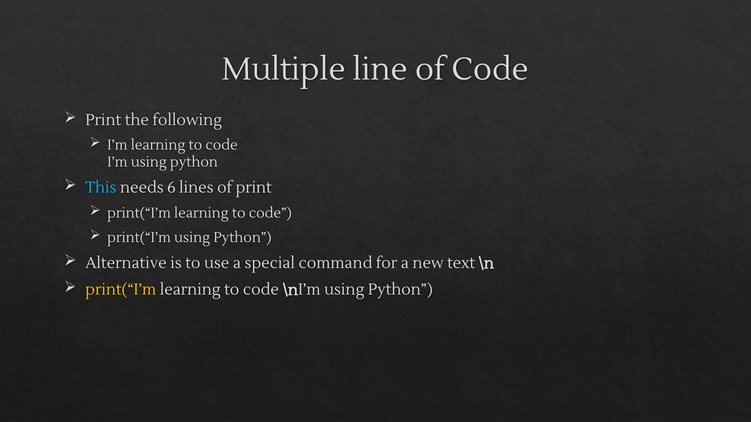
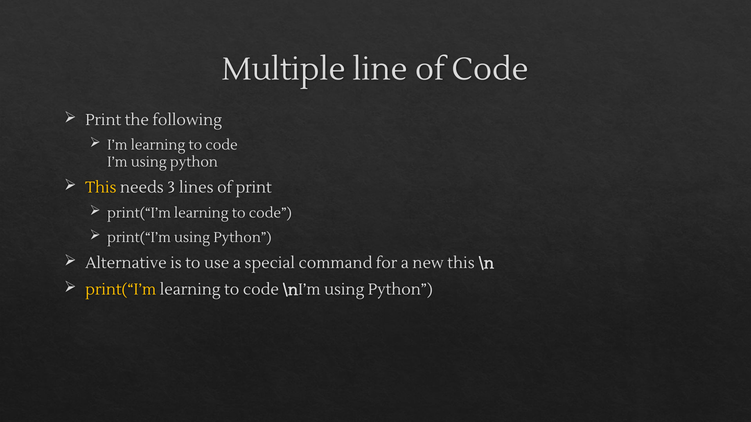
This colour: light blue -> yellow (101, 188)
6: 6 -> 3 (171, 188)
new text: text -> this (461, 263)
